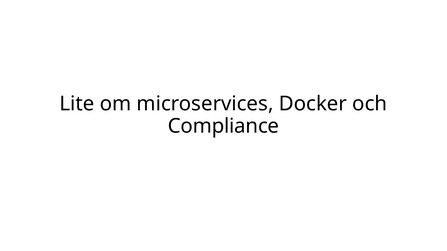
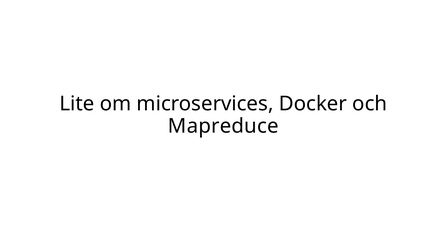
Compliance: Compliance -> Mapreduce (223, 126)
